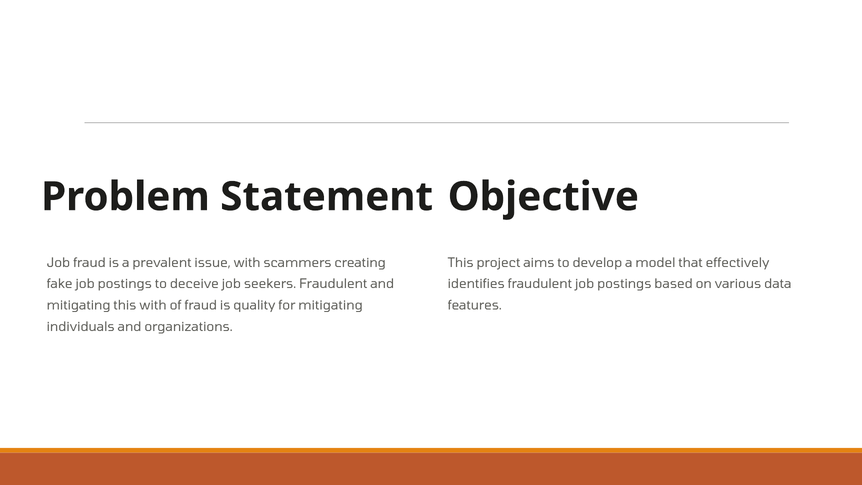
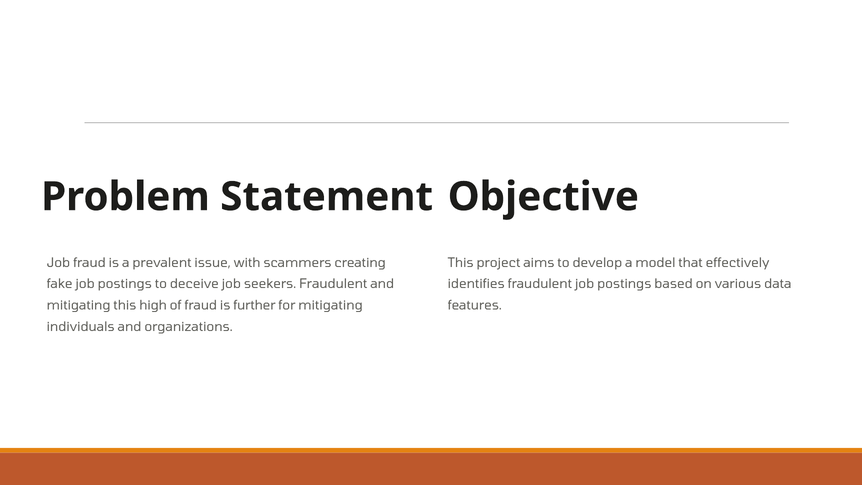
this with: with -> high (153, 305)
quality: quality -> further (254, 305)
